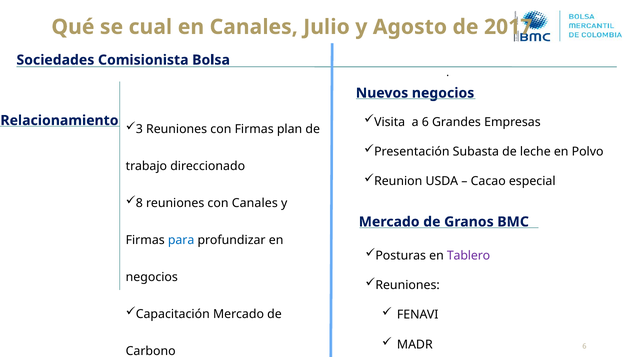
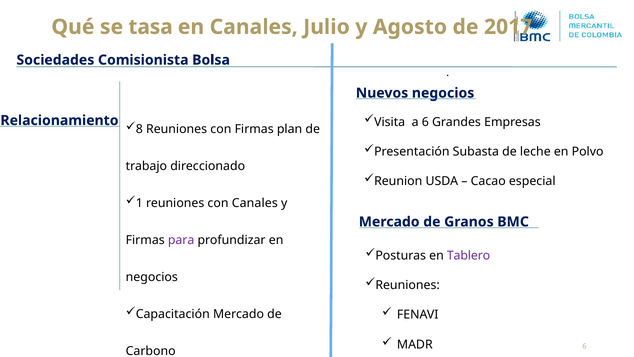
cual: cual -> tasa (151, 27)
3: 3 -> 8 (139, 129)
8: 8 -> 1 (139, 203)
para colour: blue -> purple (181, 240)
